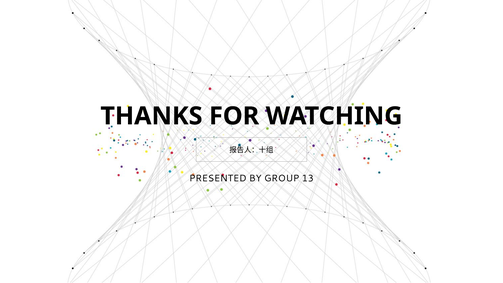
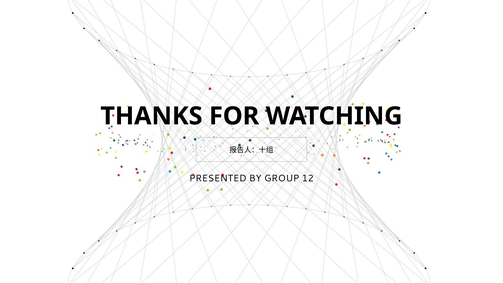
13: 13 -> 12 (308, 178)
